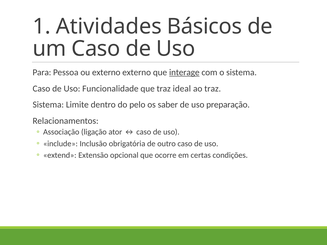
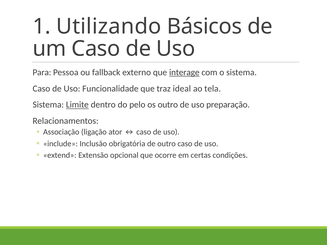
Atividades: Atividades -> Utilizando (109, 27)
ou externo: externo -> fallback (106, 73)
ao traz: traz -> tela (213, 89)
Limite underline: none -> present (77, 105)
os saber: saber -> outro (168, 105)
